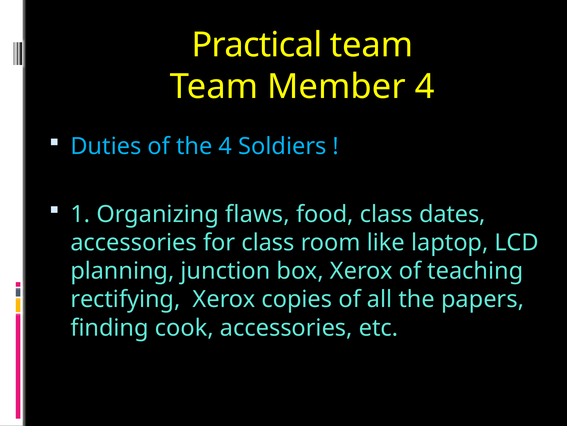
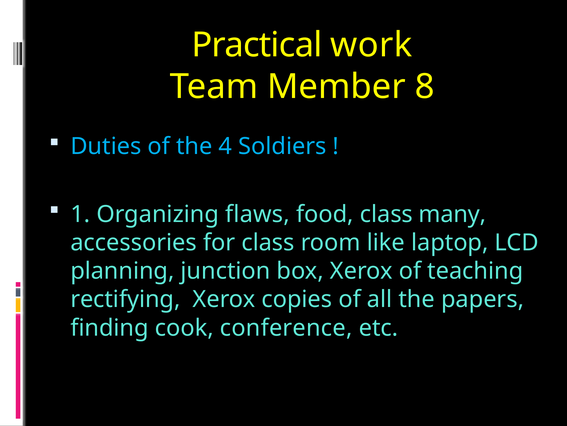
Practical team: team -> work (371, 45)
Member 4: 4 -> 8 (425, 86)
dates: dates -> many (452, 214)
cook accessories: accessories -> conference (286, 327)
